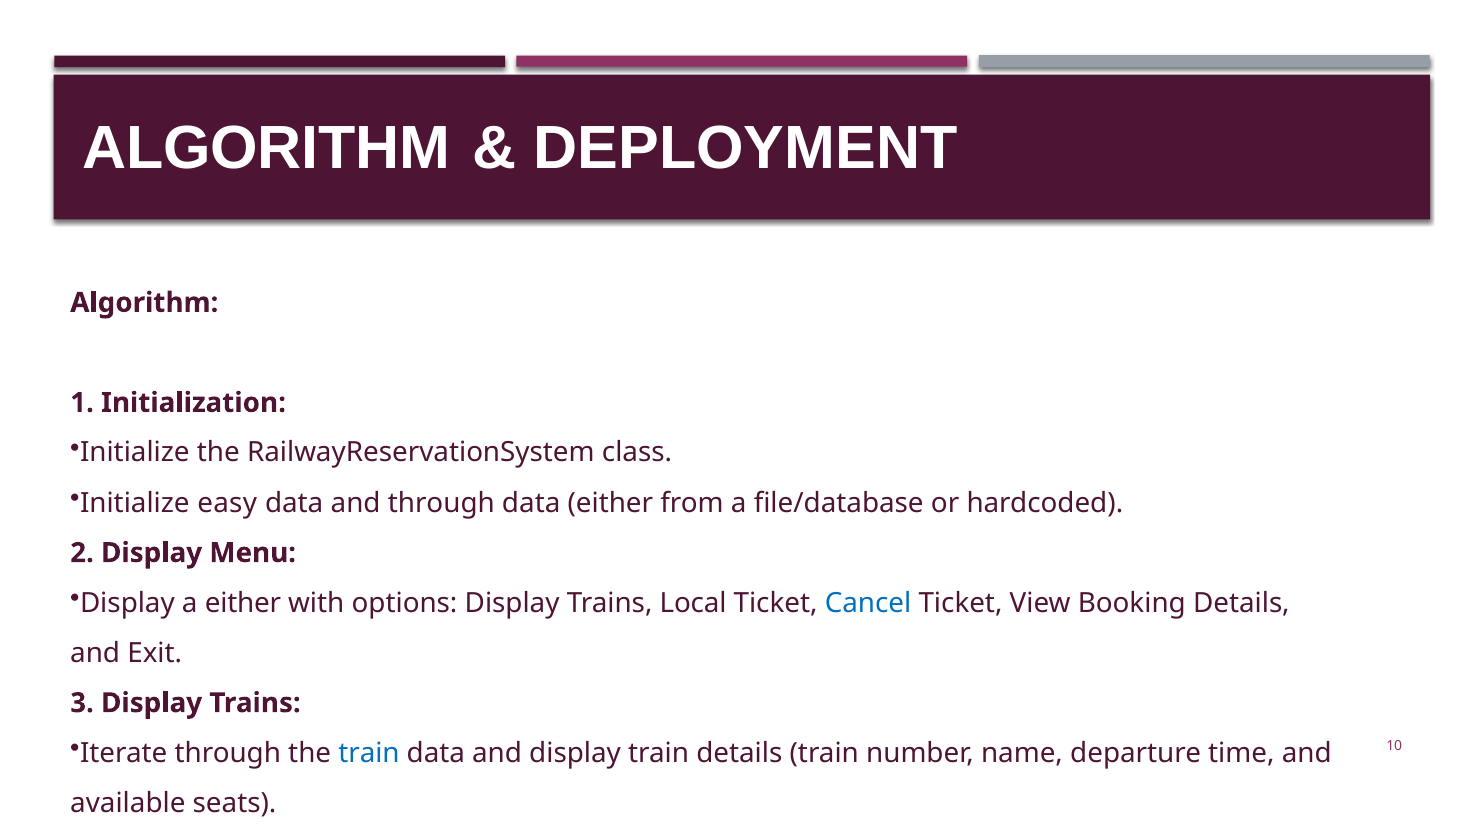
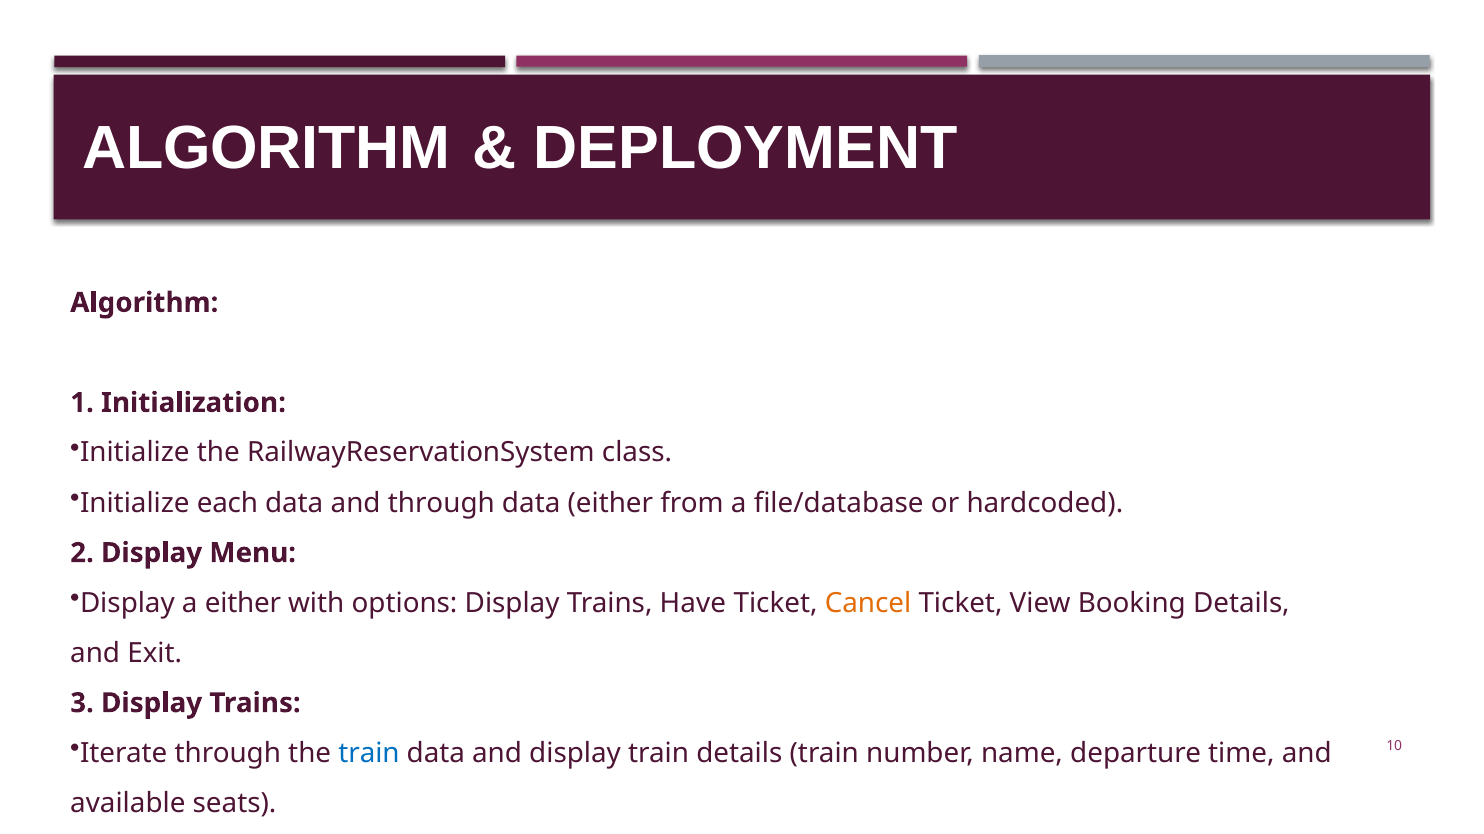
easy: easy -> each (227, 503)
Local: Local -> Have (693, 603)
Cancel colour: blue -> orange (868, 603)
